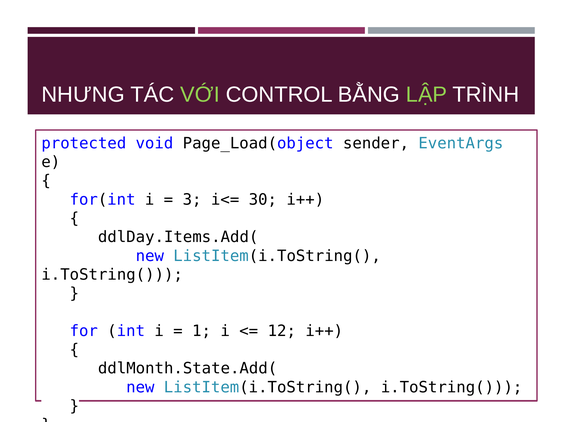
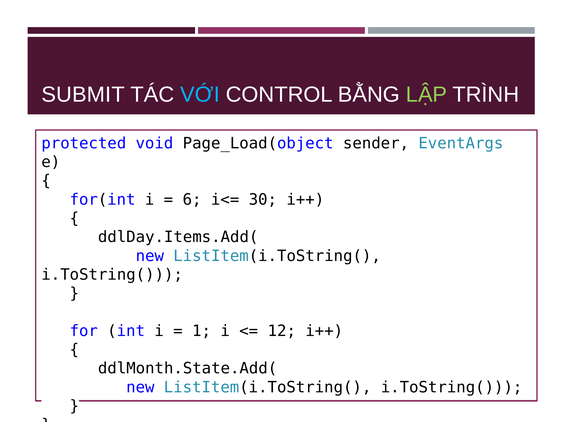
NHƯNG: NHƯNG -> SUBMIT (83, 95)
VỚI colour: light green -> light blue (200, 95)
3: 3 -> 6 (192, 200)
